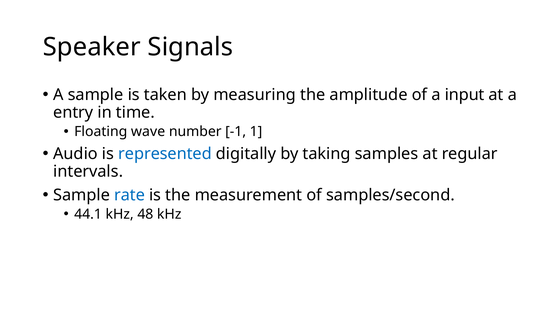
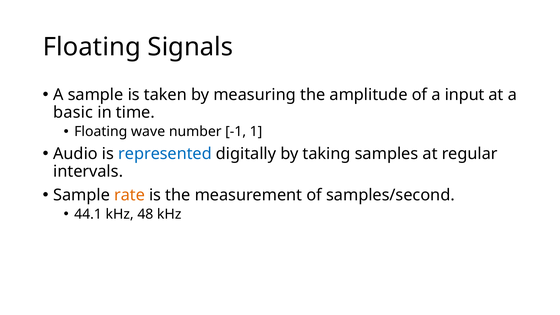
Speaker: Speaker -> Floating (92, 47)
entry: entry -> basic (73, 112)
rate colour: blue -> orange (130, 195)
